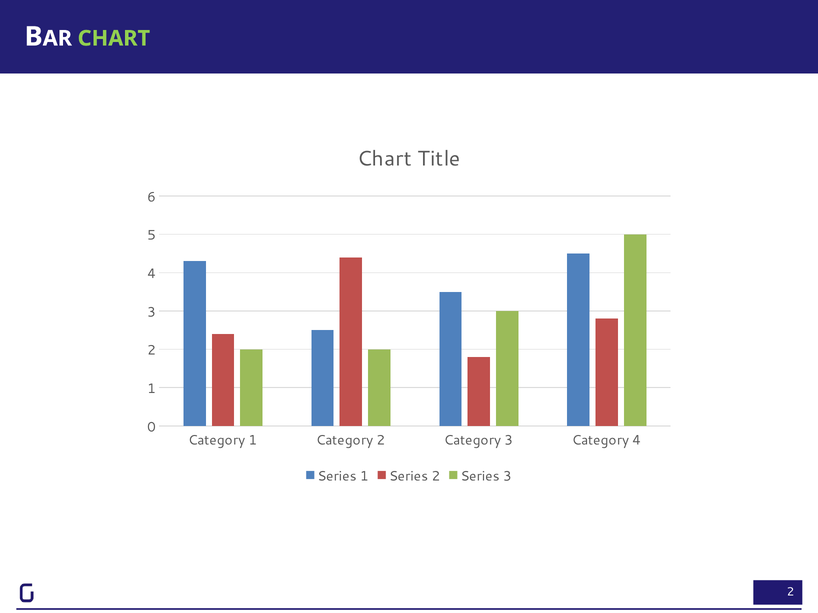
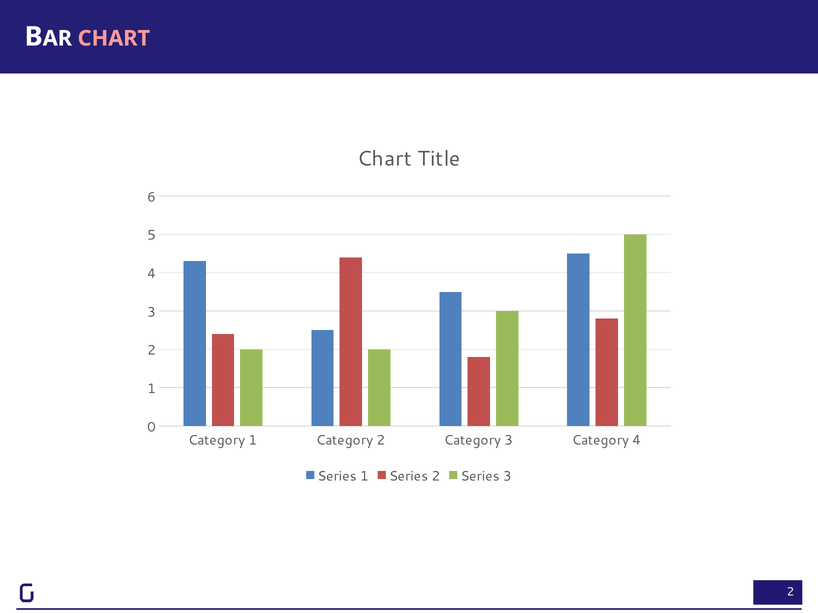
CHART colour: light green -> pink (114, 38)
